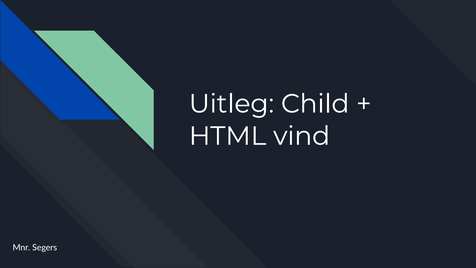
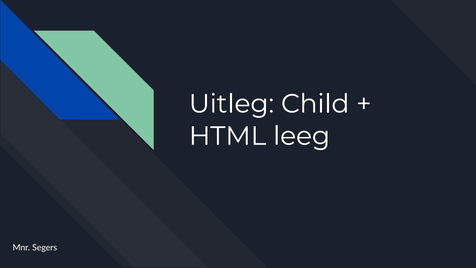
vind: vind -> leeg (302, 136)
